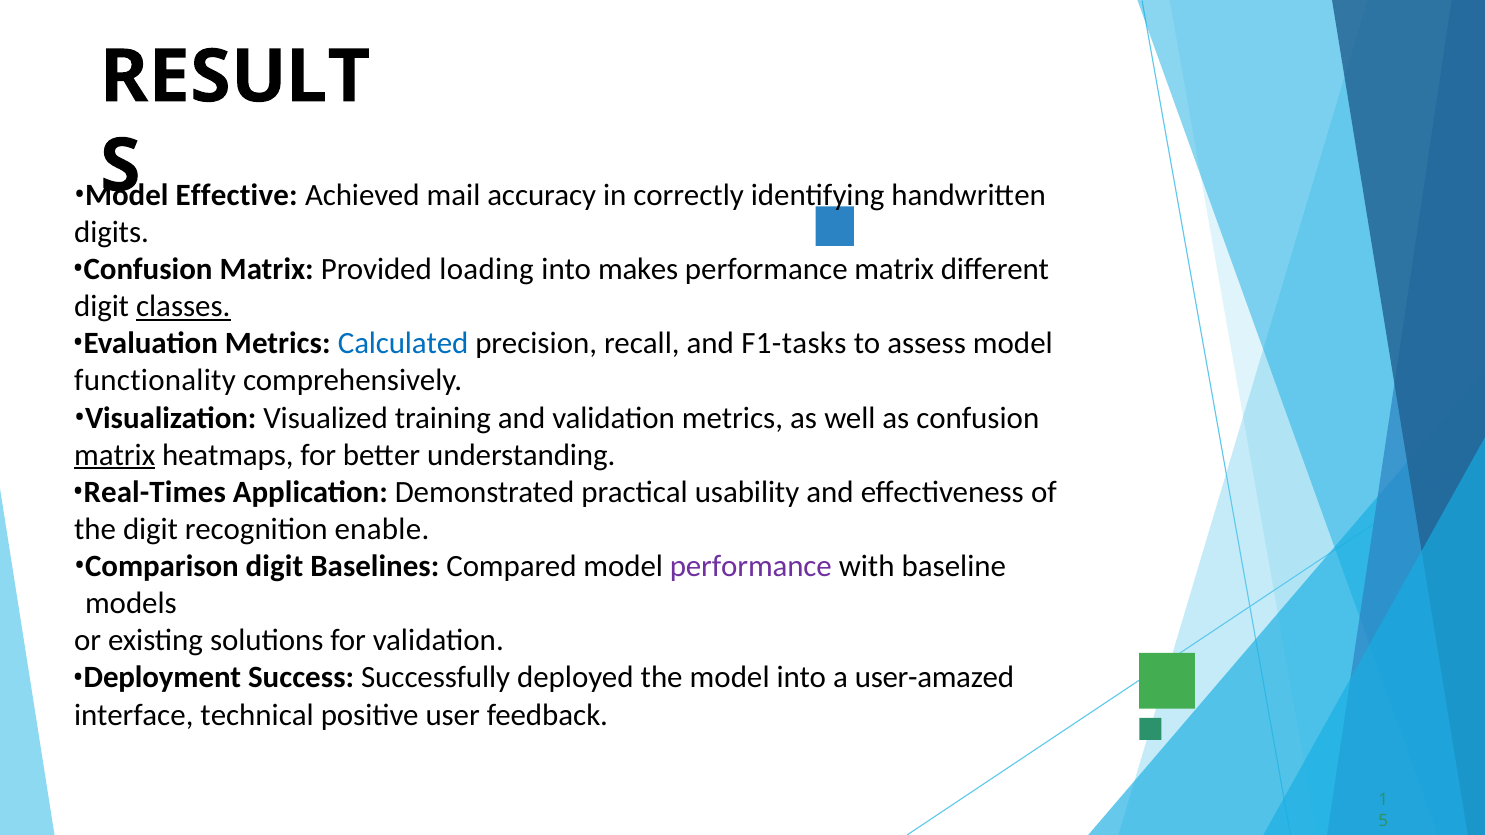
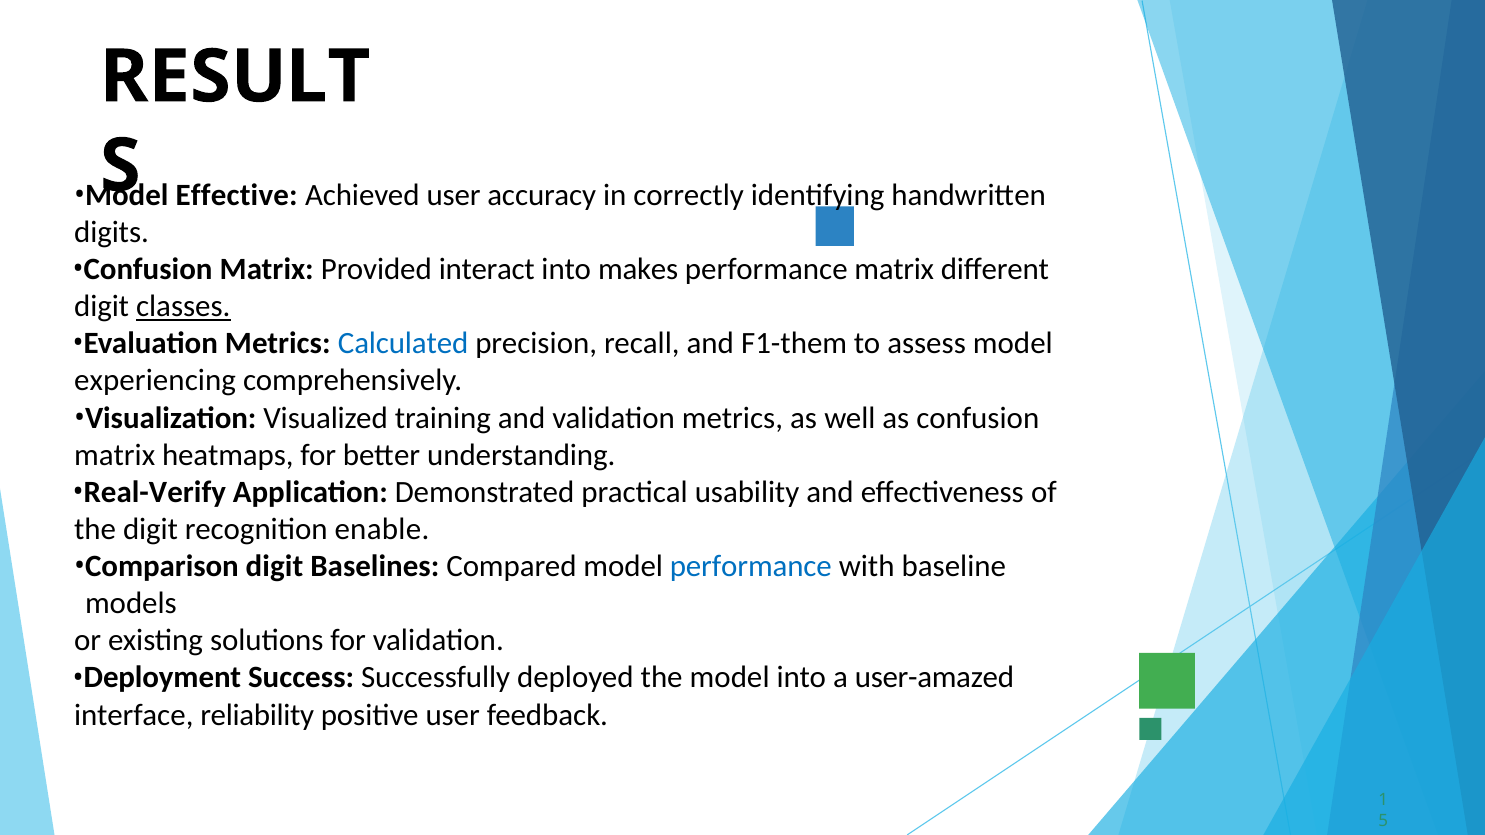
Achieved mail: mail -> user (454, 195)
loading: loading -> interact (487, 269)
F1-tasks: F1-tasks -> F1-them (794, 344)
functionality: functionality -> experiencing (155, 381)
matrix underline: present -> none (115, 455)
Real-Times: Real-Times -> Real-Verify (155, 492)
performance colour: purple -> blue (751, 567)
technical: technical -> reliability (257, 715)
